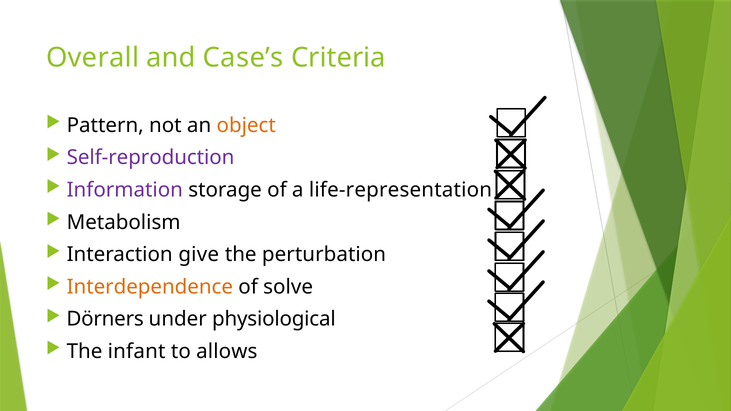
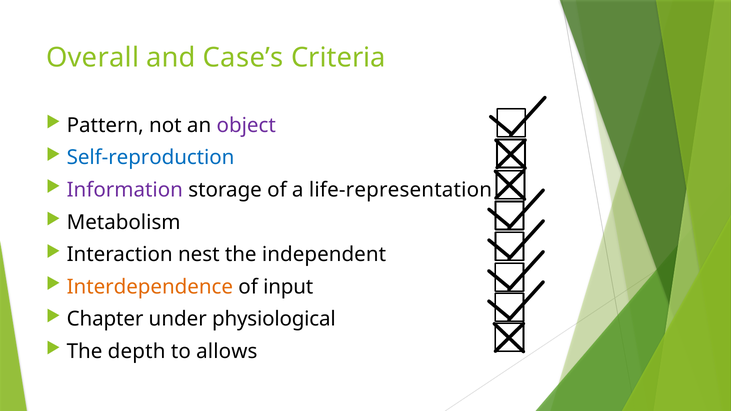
object colour: orange -> purple (246, 125)
Self-reproduction colour: purple -> blue (151, 158)
give: give -> nest (199, 255)
perturbation: perturbation -> independent (324, 255)
solve: solve -> input (288, 287)
Dörners: Dörners -> Chapter (105, 319)
infant: infant -> depth (137, 352)
